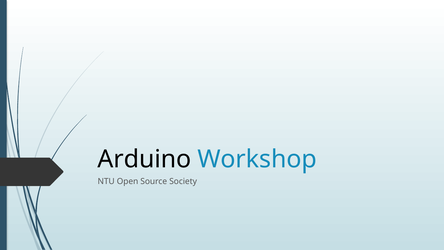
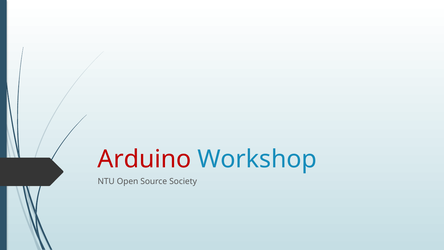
Arduino colour: black -> red (144, 159)
